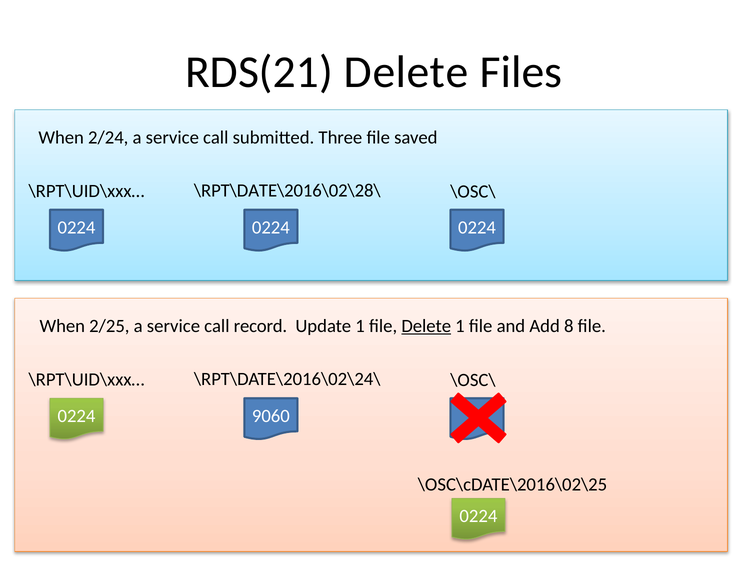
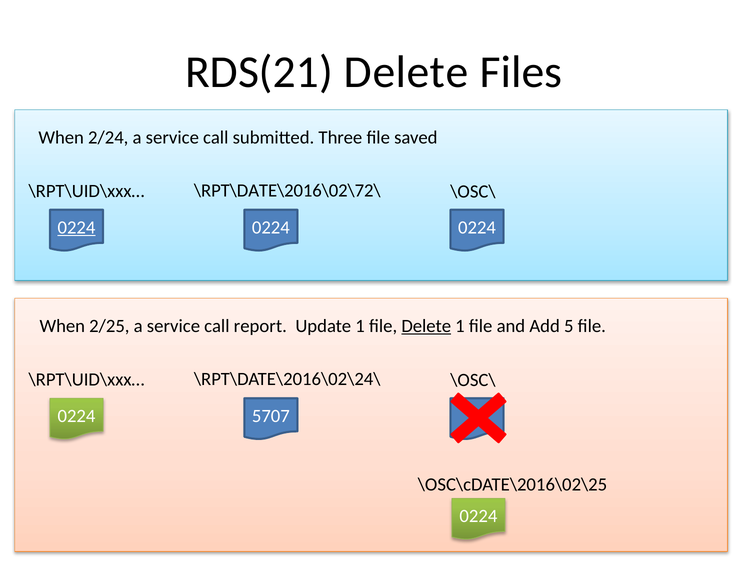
\RPT\DATE\2016\02\28\: \RPT\DATE\2016\02\28\ -> \RPT\DATE\2016\02\72\ (287, 191)
0224 underline: none -> present (76, 228)
record: record -> report (260, 326)
8: 8 -> 5 (569, 326)
9060: 9060 -> 5707 (271, 416)
